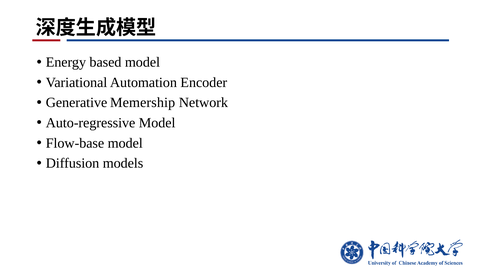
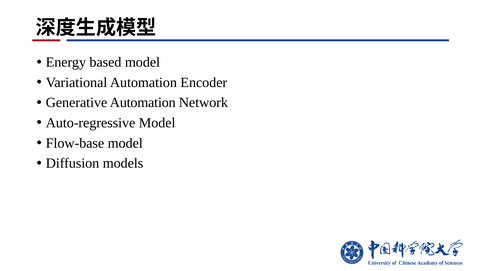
Generative Memership: Memership -> Automation (143, 103)
